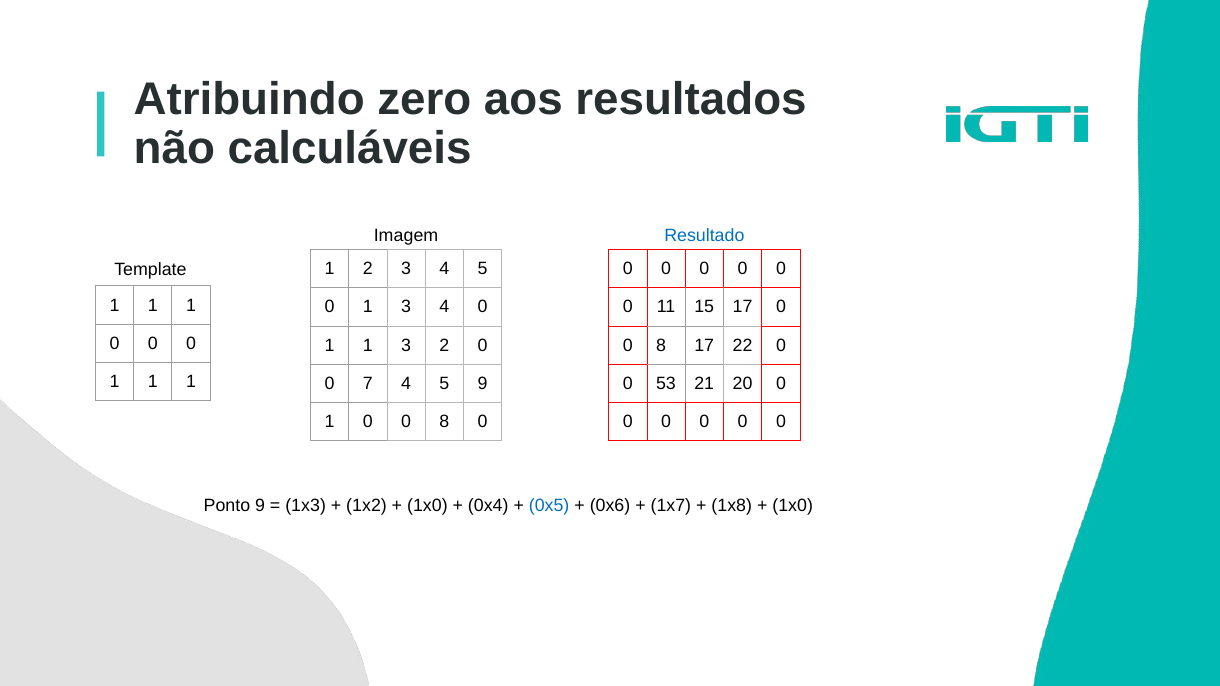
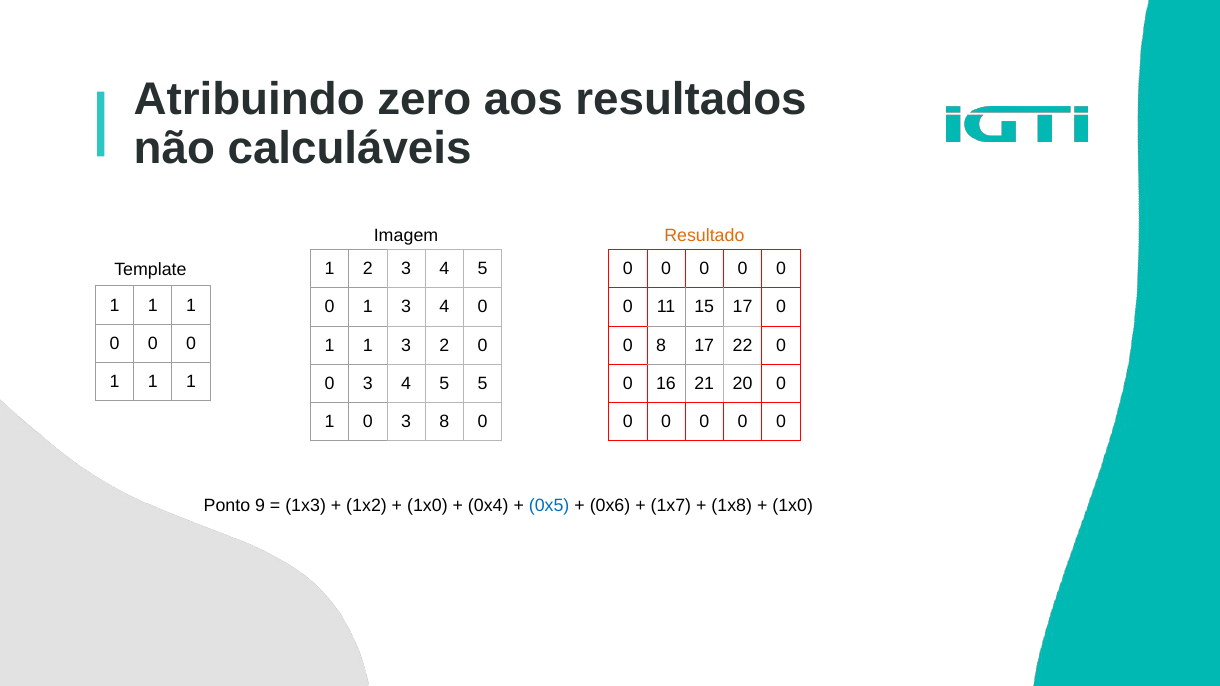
Resultado colour: blue -> orange (704, 236)
7: 7 -> 3 (368, 384)
5 9: 9 -> 5 (483, 384)
53: 53 -> 16 (666, 384)
0: 0 -> 3 (406, 422)
